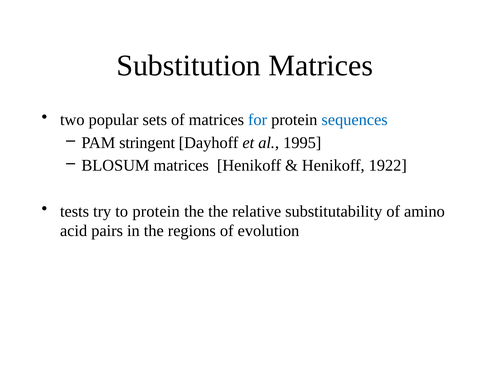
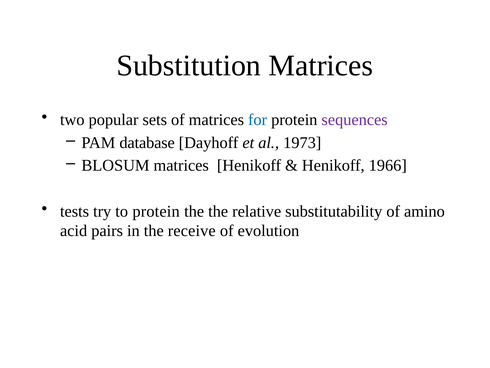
sequences colour: blue -> purple (355, 120)
stringent: stringent -> database (147, 142)
1995: 1995 -> 1973 (302, 142)
1922: 1922 -> 1966 (388, 165)
regions: regions -> receive (192, 231)
